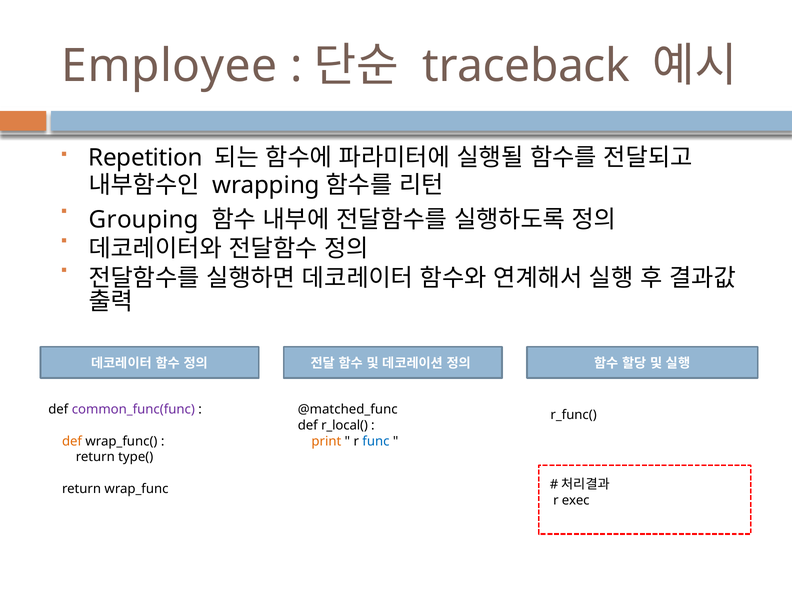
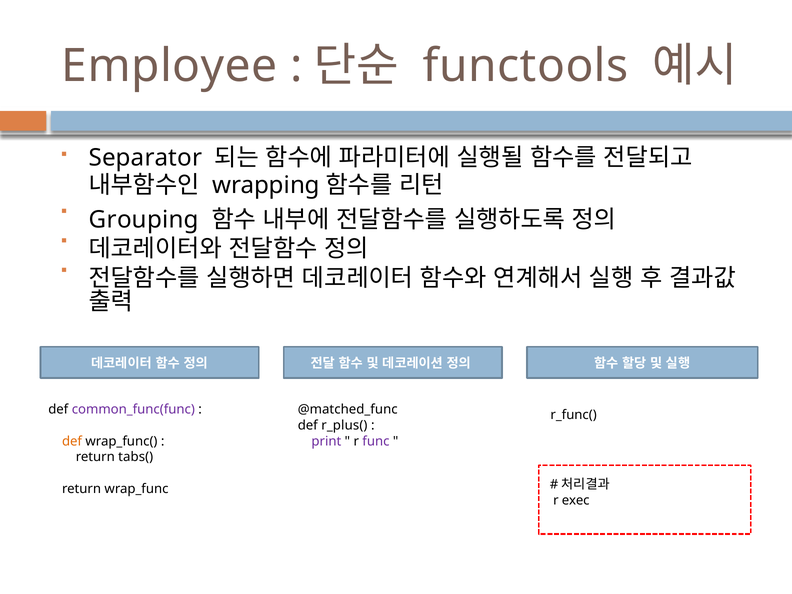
traceback: traceback -> functools (526, 66)
Repetition: Repetition -> Separator (145, 158)
r_local(: r_local( -> r_plus( (344, 425)
print colour: orange -> purple (326, 441)
func colour: blue -> purple (376, 441)
type(: type( -> tabs( (136, 457)
